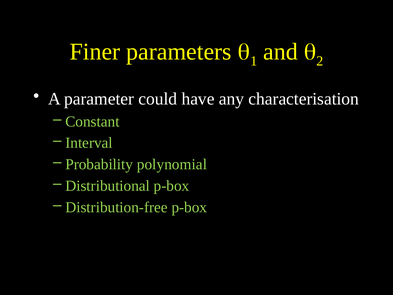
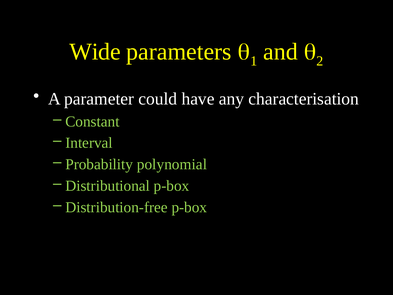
Finer: Finer -> Wide (95, 52)
